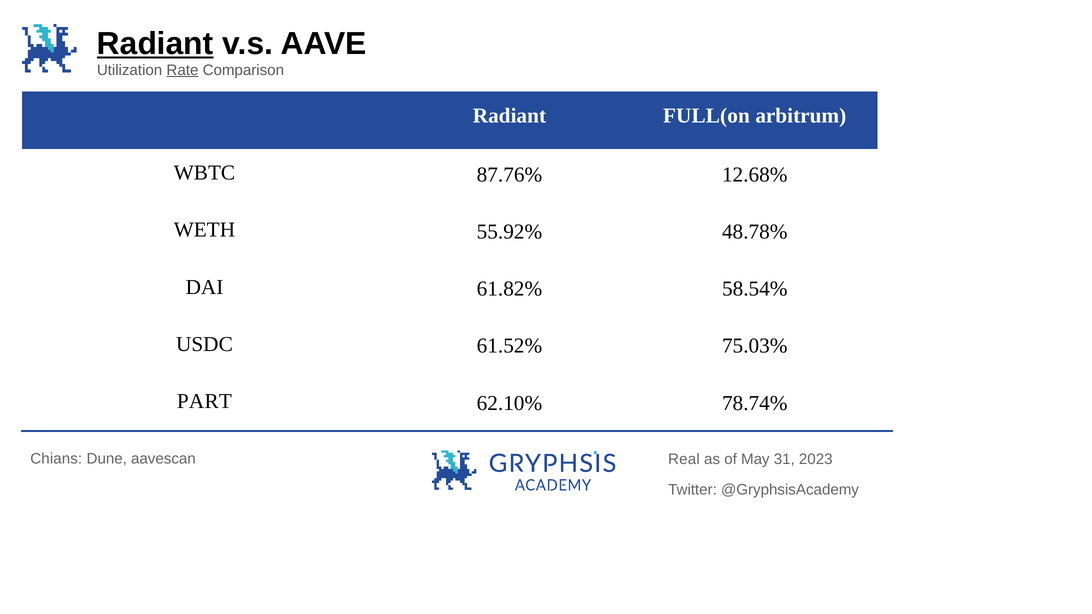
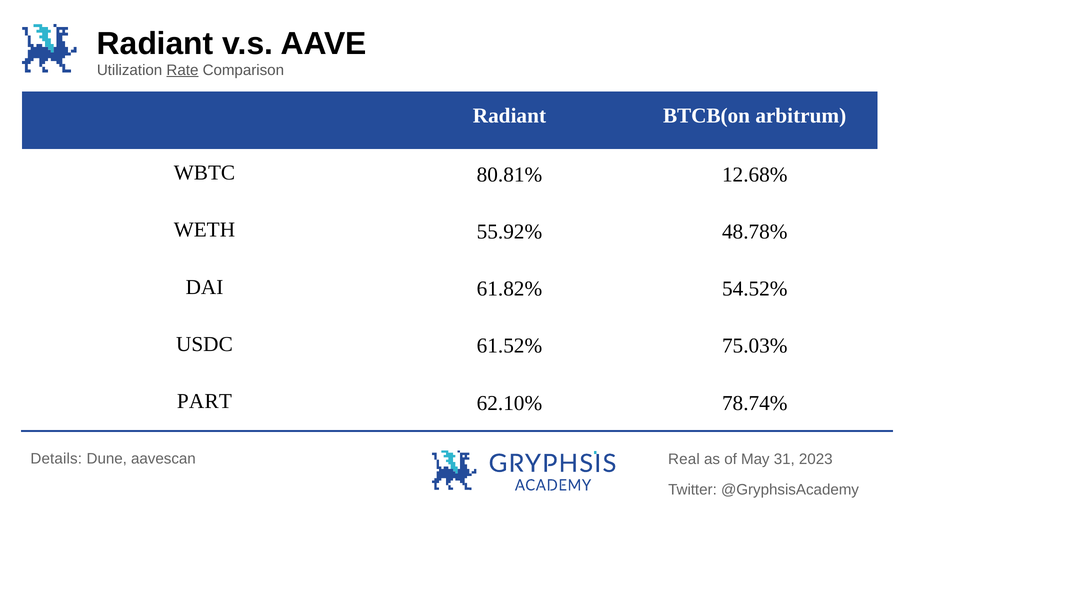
Radiant underline: present -> none (155, 44)
FULL(on: FULL(on -> BTCB(on (707, 116)
87.76%: 87.76% -> 80.81% (509, 175)
58.54%: 58.54% -> 54.52% (755, 289)
Chians: Chians -> Details (56, 459)
